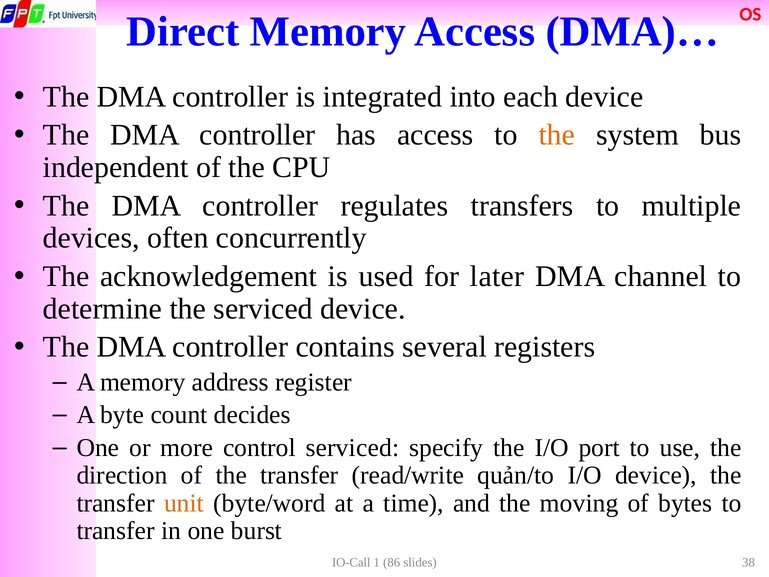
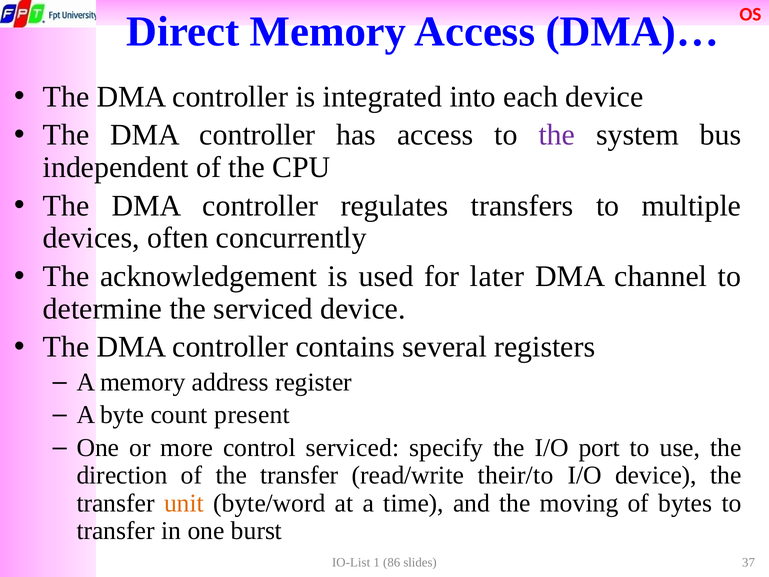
the colour: orange -> purple (557, 135)
decides: decides -> present (252, 415)
quản/to: quản/to -> their/to (516, 475)
IO-Call: IO-Call -> IO-List (351, 562)
38: 38 -> 37 (749, 562)
